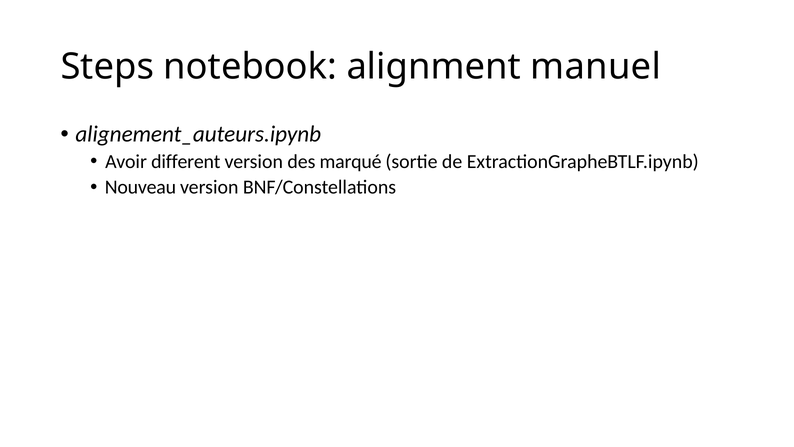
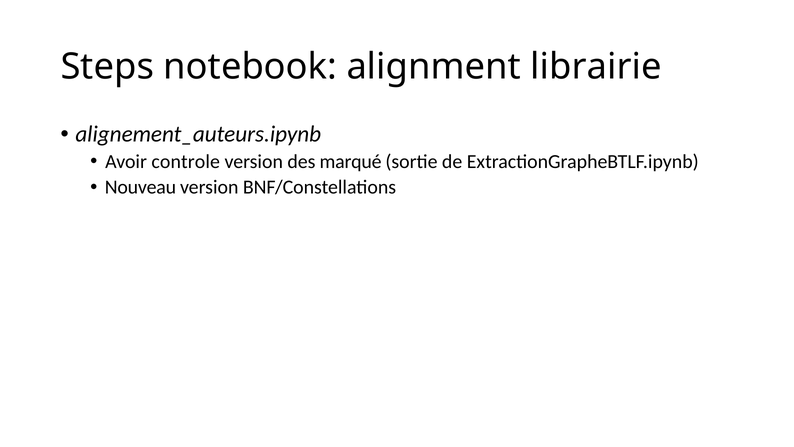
manuel: manuel -> librairie (596, 67)
different: different -> controle (186, 162)
